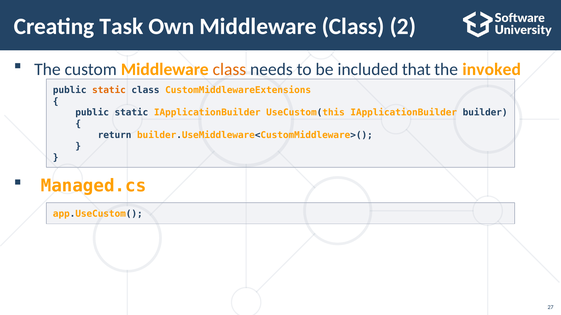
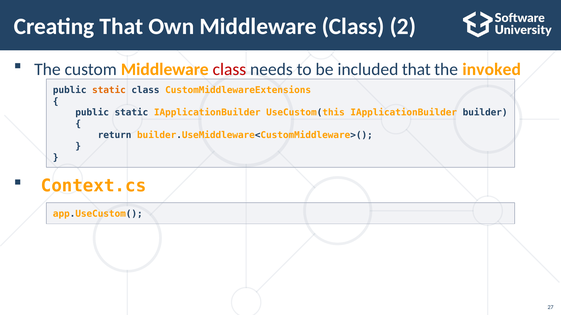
Creating Task: Task -> That (121, 27)
class colour: orange -> red (229, 69)
Managed.cs: Managed.cs -> Context.cs (94, 186)
